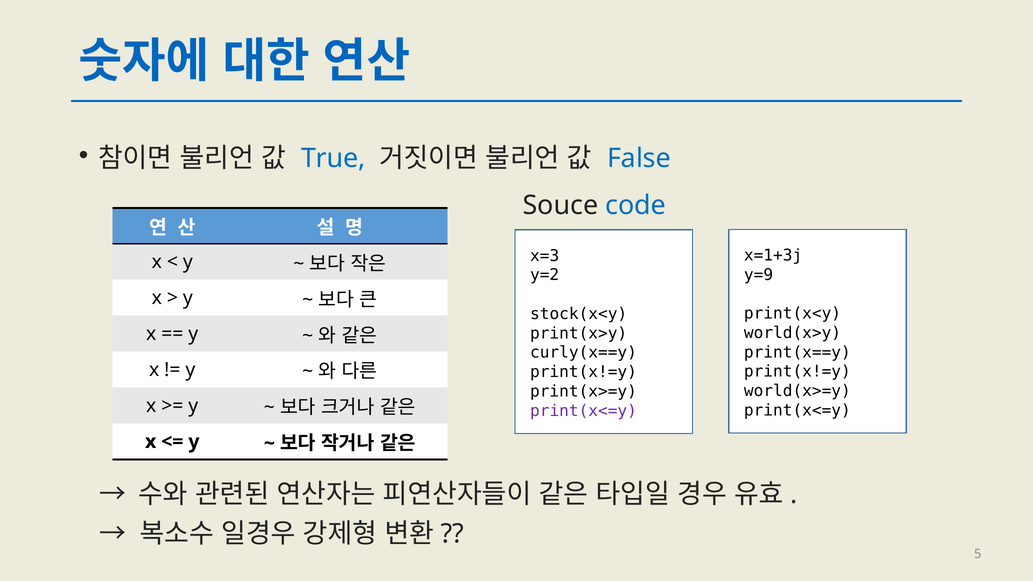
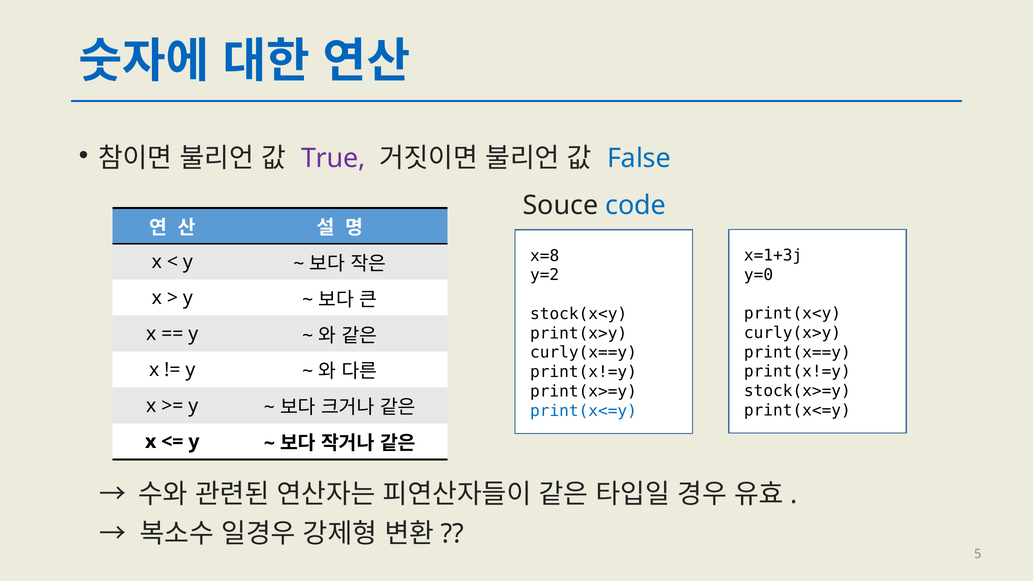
True colour: blue -> purple (333, 158)
x=3: x=3 -> x=8 (545, 256)
y=9: y=9 -> y=0 (759, 275)
world(x>y: world(x>y -> curly(x>y (793, 333)
world(x>=y: world(x>=y -> stock(x>=y (797, 391)
print(x<=y colour: purple -> blue (583, 411)
